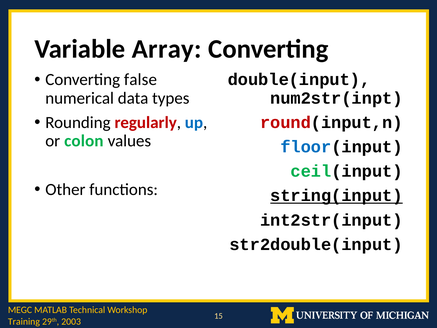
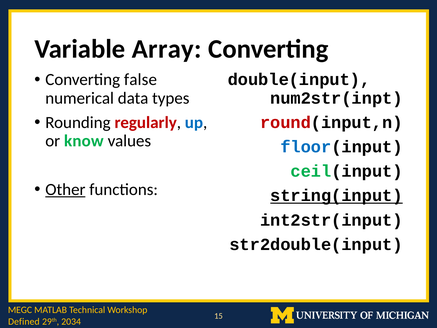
colon: colon -> know (84, 141)
Other underline: none -> present (65, 189)
Training: Training -> Defined (24, 321)
2003: 2003 -> 2034 (71, 321)
